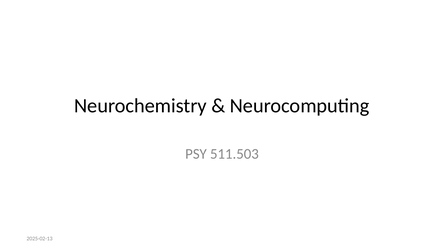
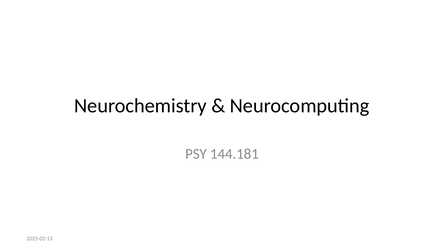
511.503: 511.503 -> 144.181 (234, 154)
